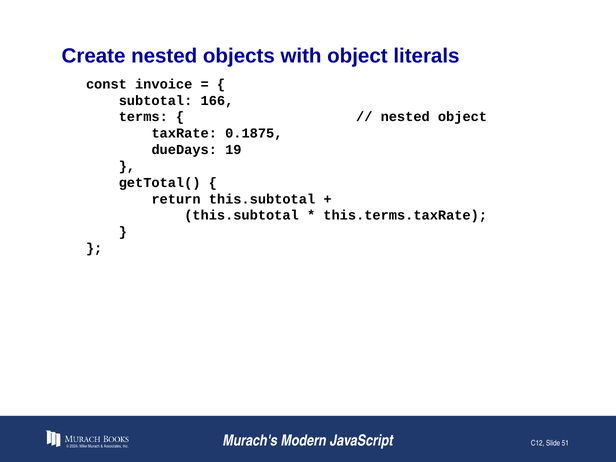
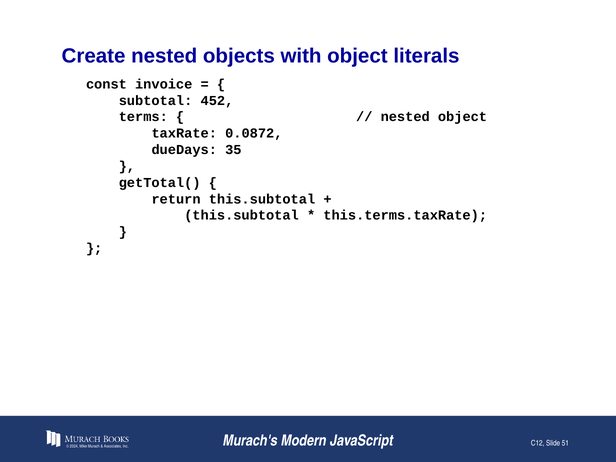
166: 166 -> 452 (217, 101)
0.1875: 0.1875 -> 0.0872 (254, 133)
19: 19 -> 35 (233, 150)
